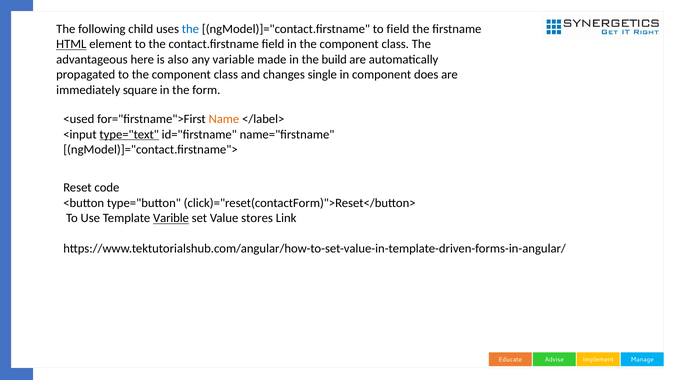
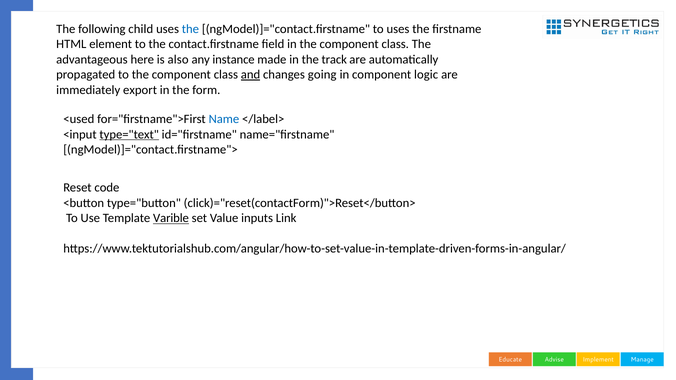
to field: field -> uses (398, 29)
HTML underline: present -> none (71, 44)
variable: variable -> instance (234, 59)
build: build -> track (334, 59)
and underline: none -> present (251, 75)
single: single -> going (322, 75)
does: does -> logic (426, 75)
square: square -> export (140, 90)
Name colour: orange -> blue (224, 119)
stores: stores -> inputs (257, 218)
